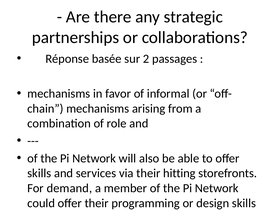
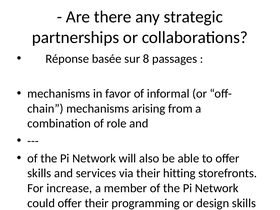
2: 2 -> 8 (146, 59)
demand: demand -> increase (69, 188)
